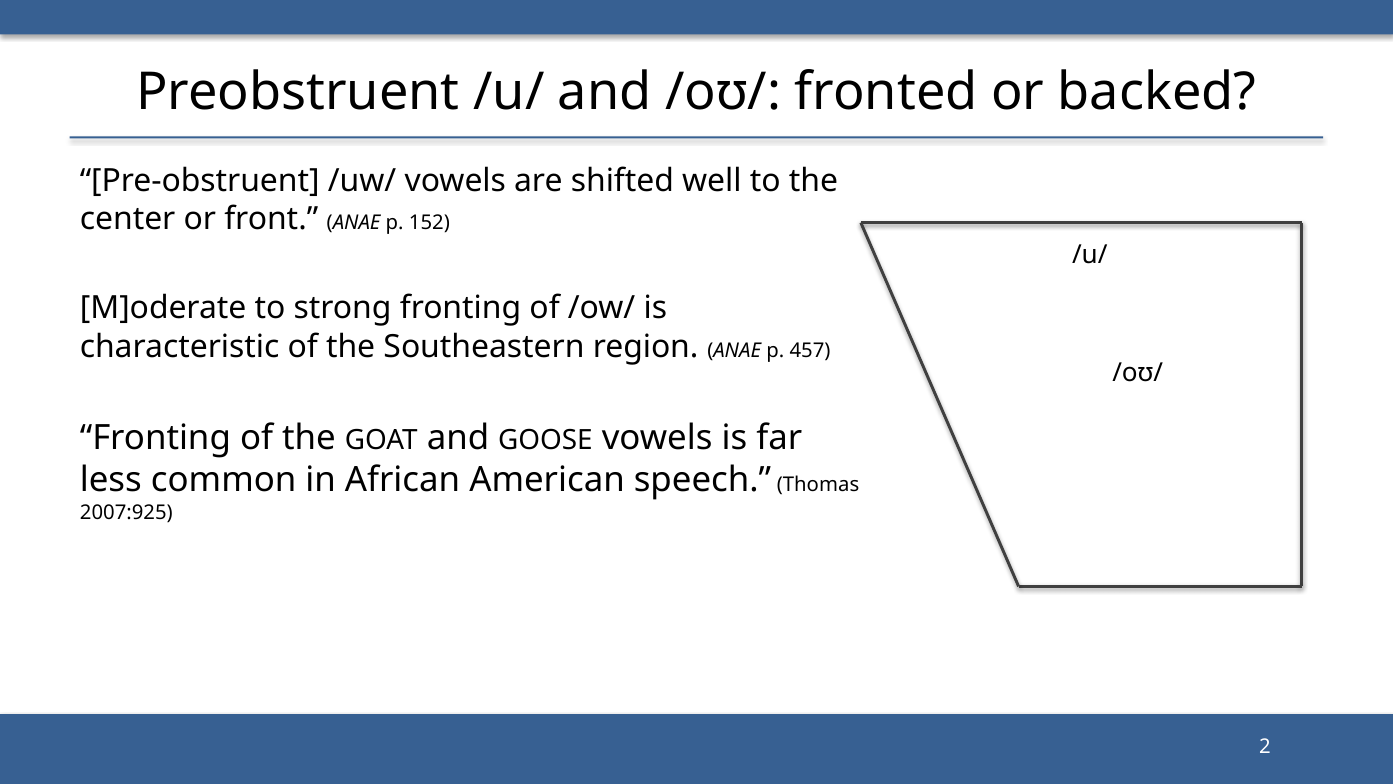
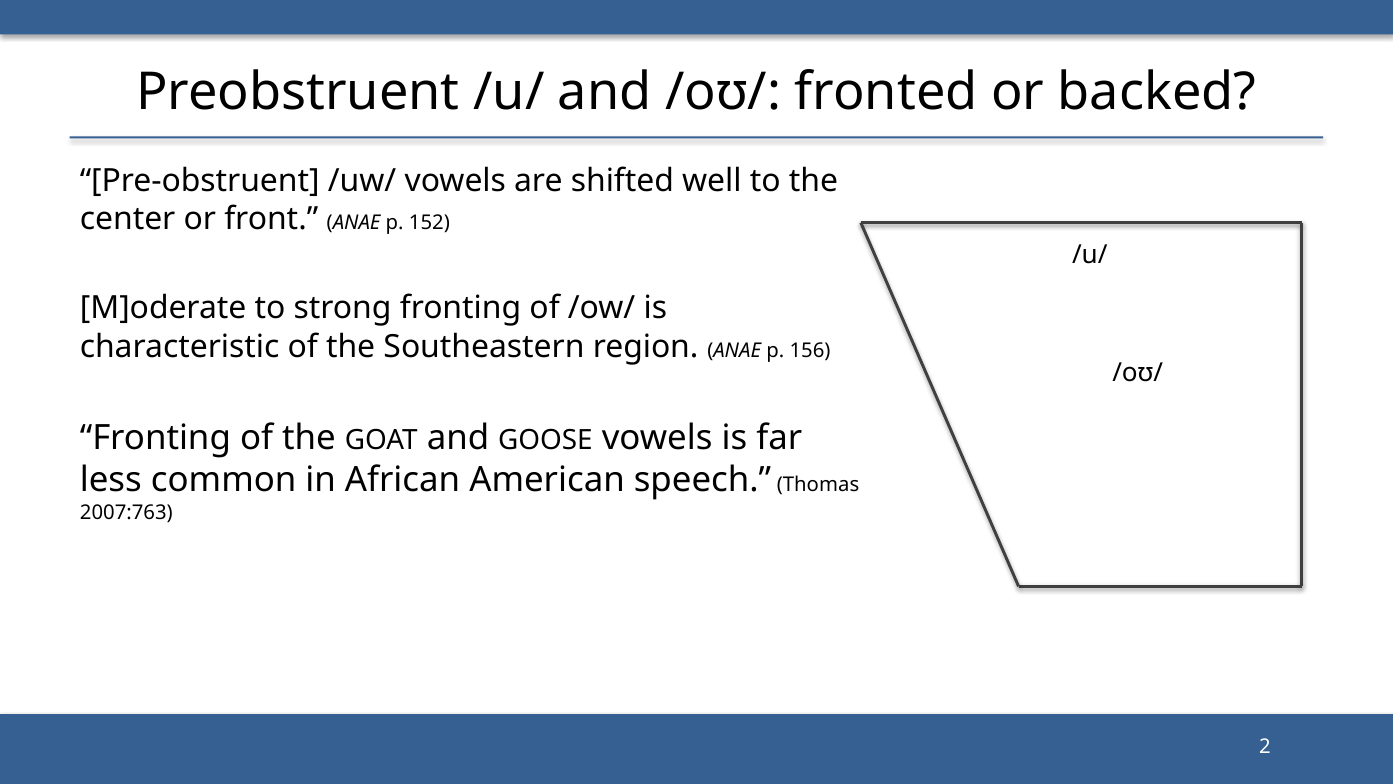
457: 457 -> 156 (810, 350)
2007:925: 2007:925 -> 2007:763 (126, 512)
